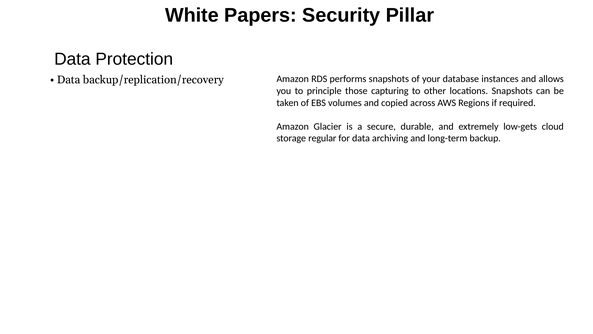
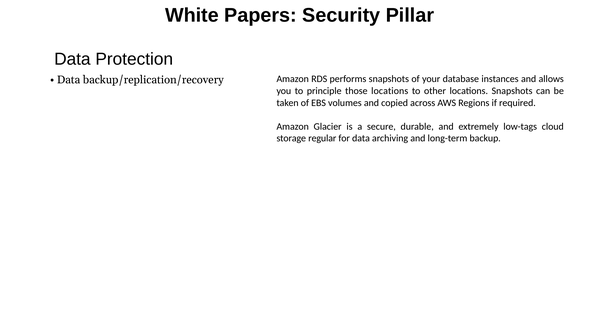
those capturing: capturing -> locations (390, 91)
low-gets: low-gets -> low-tags (520, 126)
